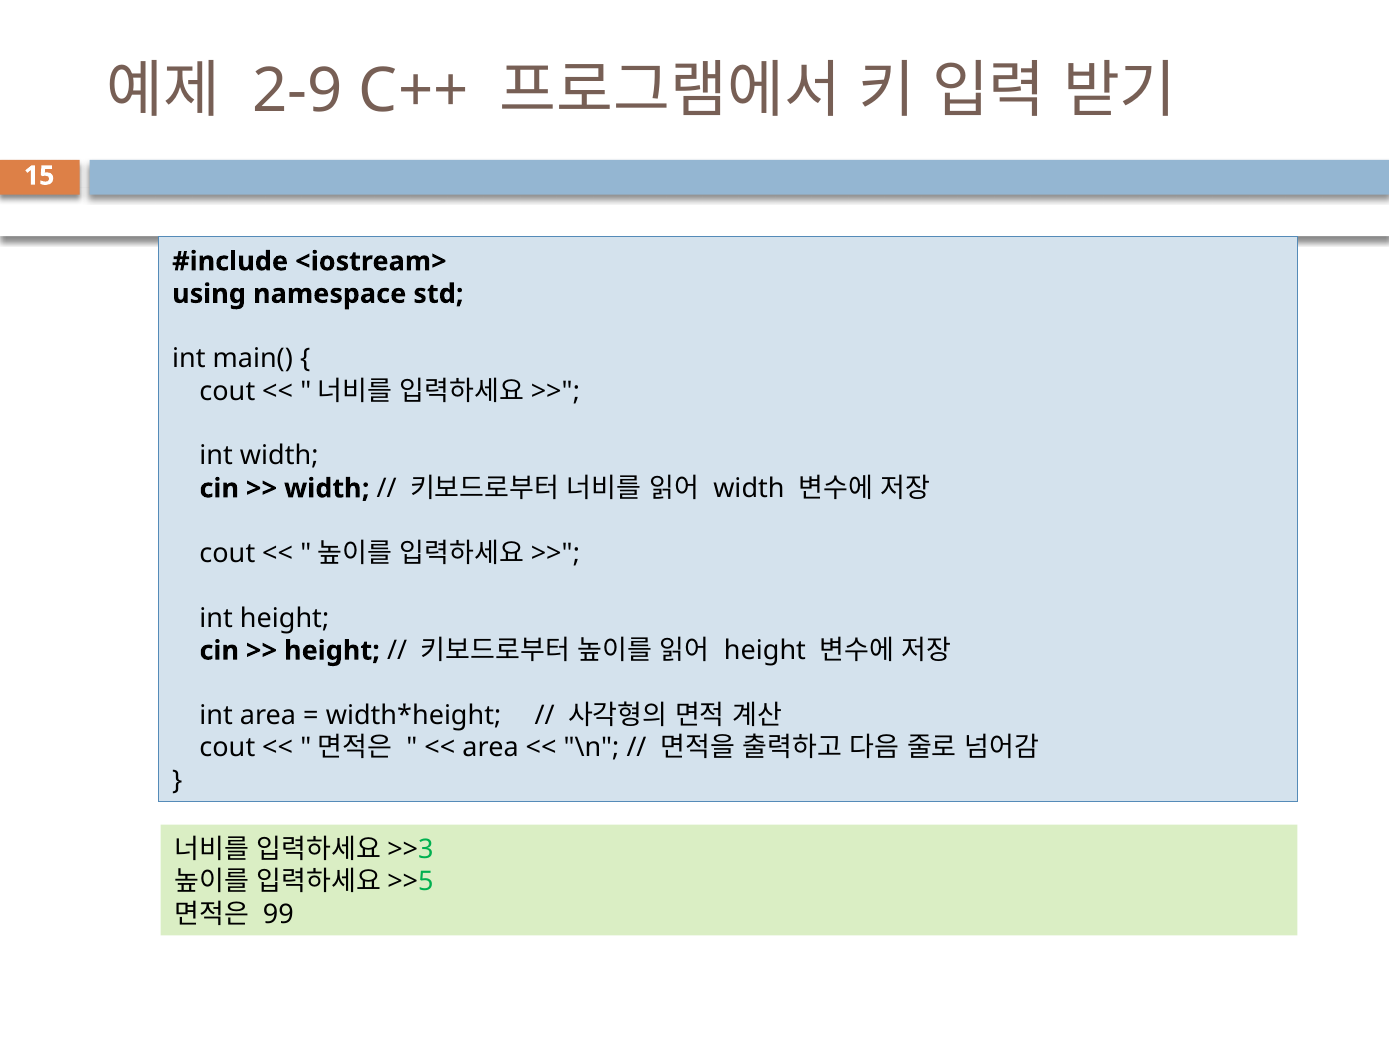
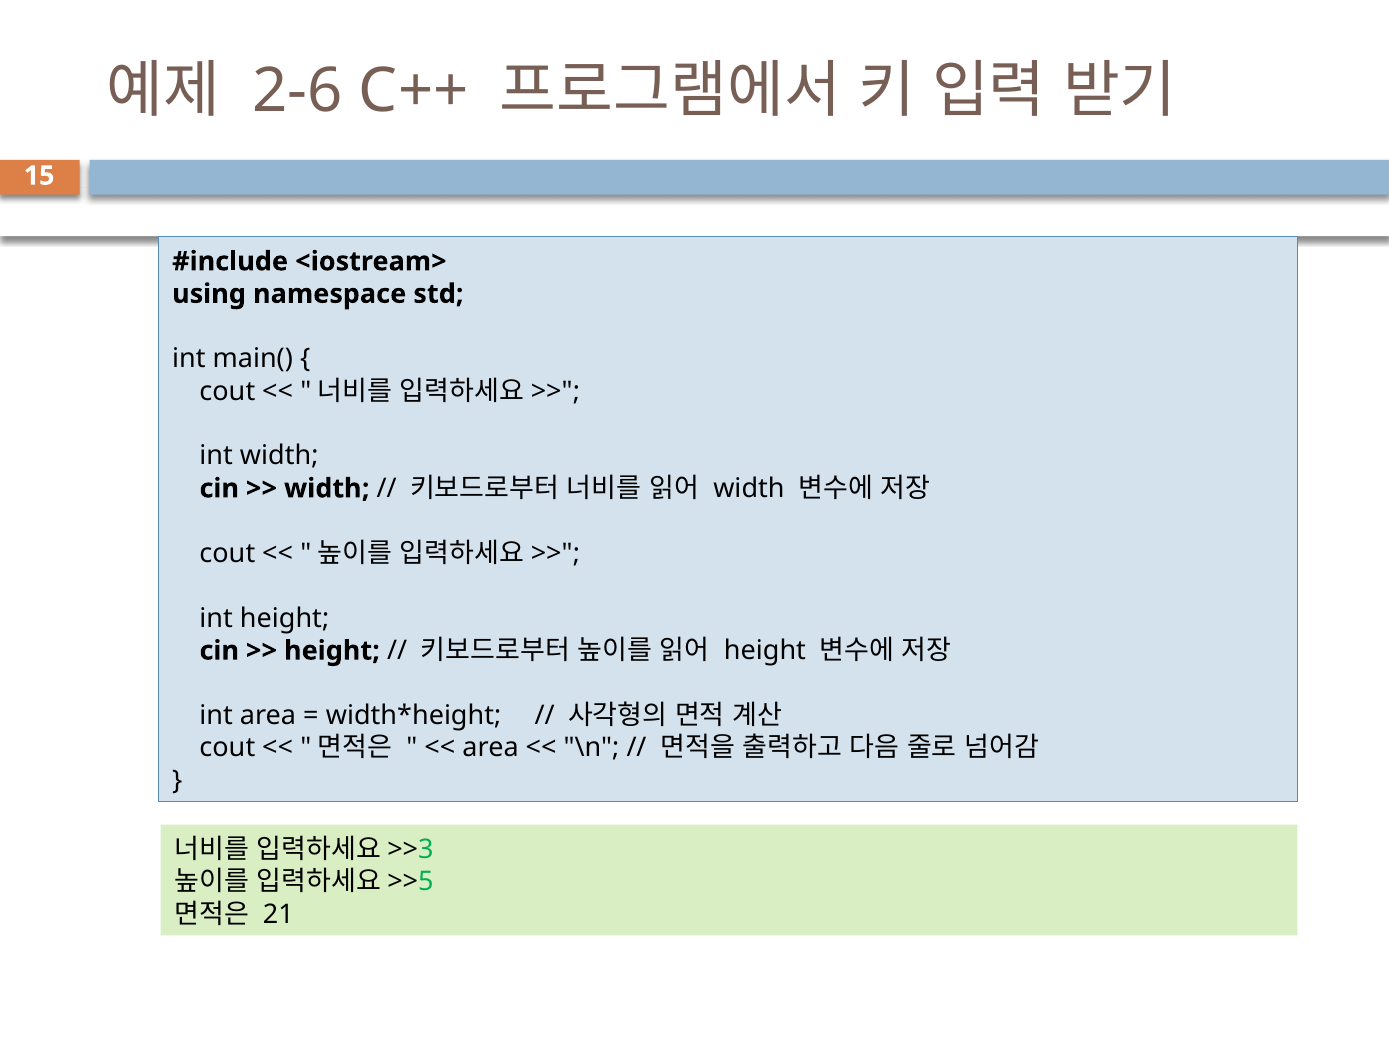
2-9: 2-9 -> 2-6 (298, 91)
99: 99 -> 21 (278, 914)
